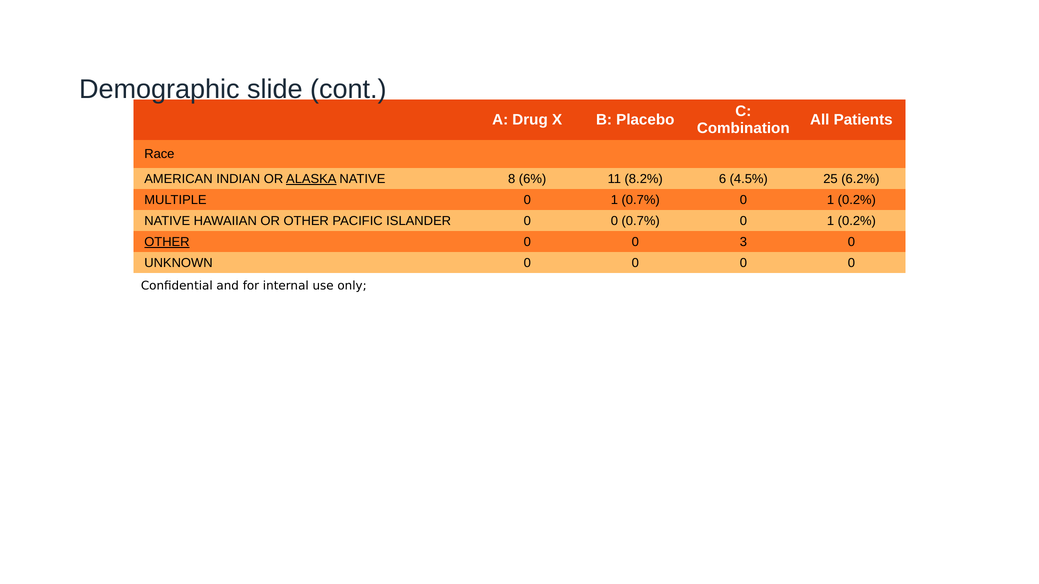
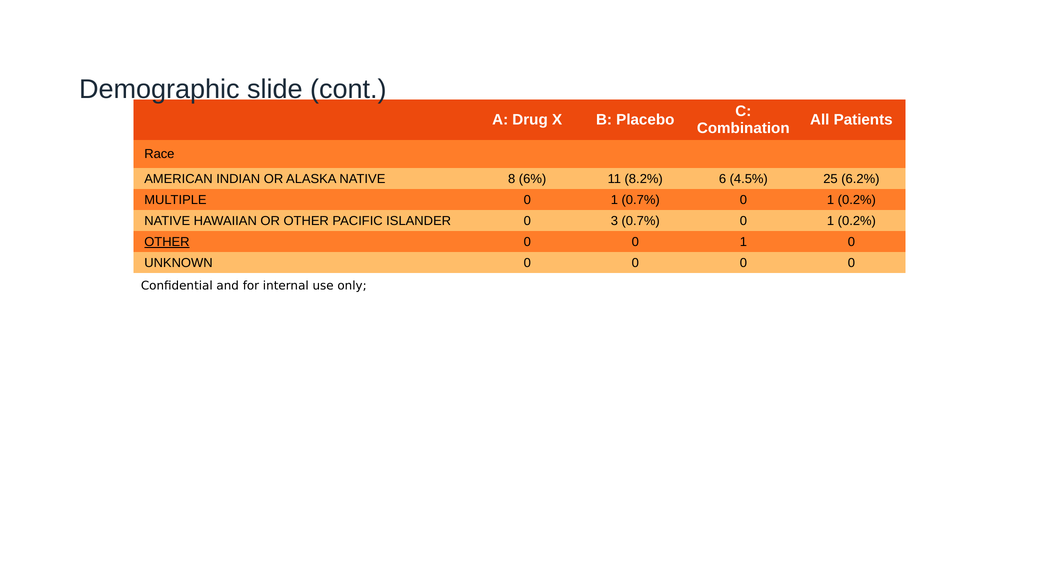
ALASKA underline: present -> none (311, 179)
ISLANDER 0 0: 0 -> 3 (614, 221)
0 0 3: 3 -> 1 (743, 242)
